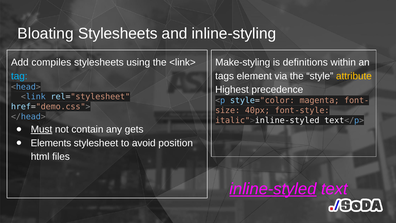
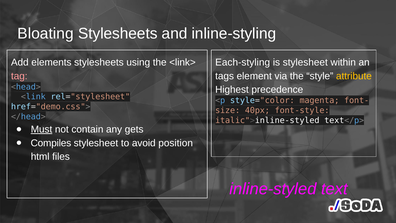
compiles: compiles -> elements (51, 62)
Make-styling: Make-styling -> Each-styling (243, 62)
is definitions: definitions -> stylesheet (305, 62)
tag colour: light blue -> pink (19, 76)
Elements: Elements -> Compiles (51, 143)
inline-styled underline: present -> none (273, 189)
